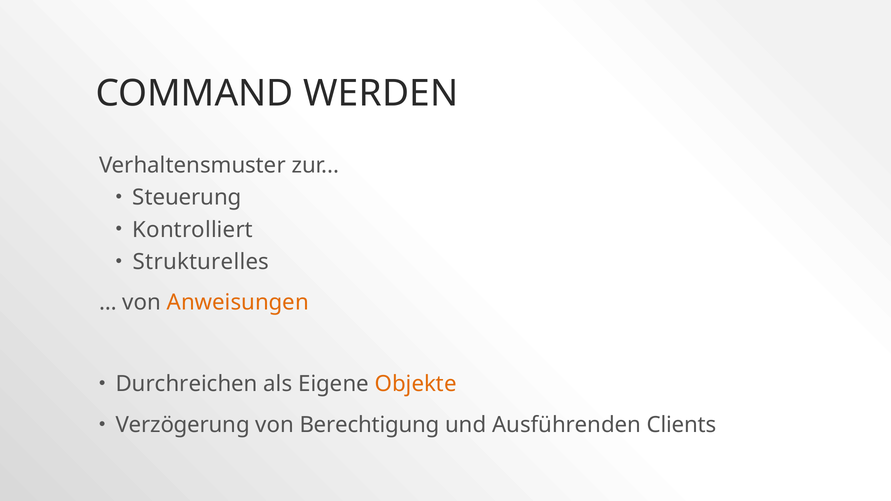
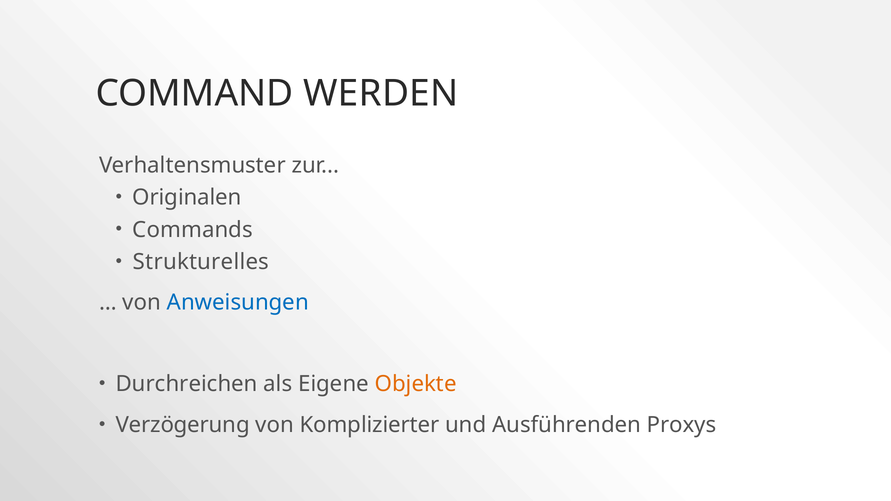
Steuerung: Steuerung -> Originalen (187, 198)
Kontrolliert: Kontrolliert -> Commands (193, 230)
Anweisungen colour: orange -> blue (238, 303)
Berechtigung: Berechtigung -> Komplizierter (370, 425)
Clients: Clients -> Proxys (682, 425)
